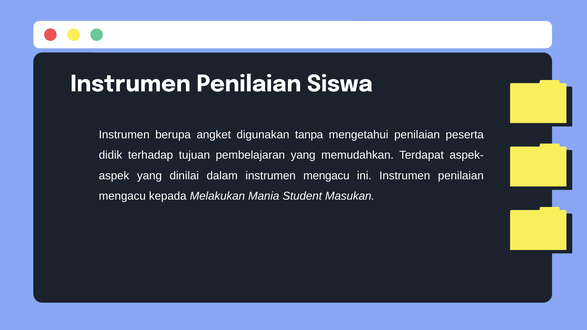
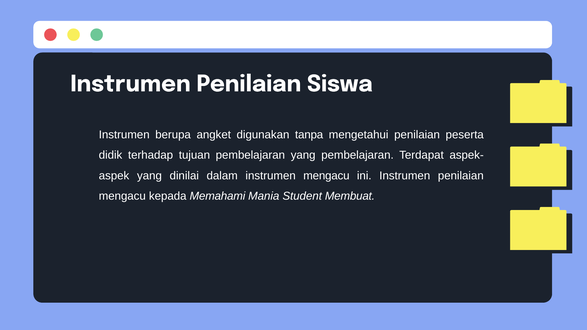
yang memudahkan: memudahkan -> pembelajaran (357, 155)
Melakukan: Melakukan -> Memahami (217, 196)
Masukan: Masukan -> Membuat (350, 196)
